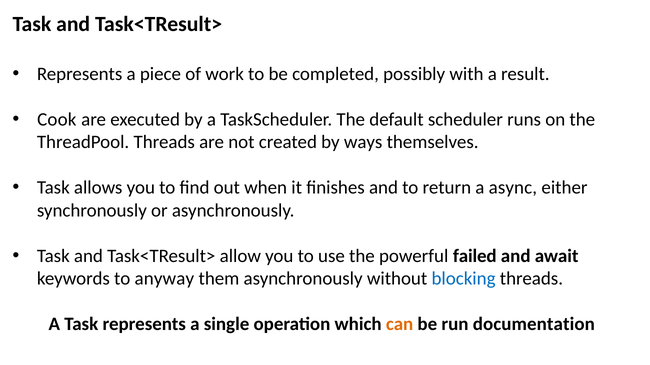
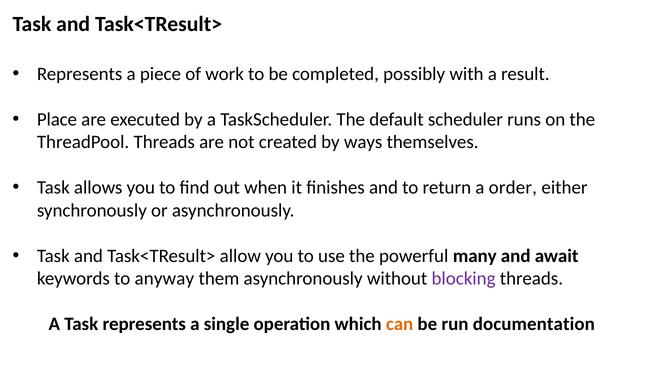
Cook: Cook -> Place (57, 120)
async: async -> order (513, 188)
failed: failed -> many (475, 256)
blocking colour: blue -> purple (464, 279)
